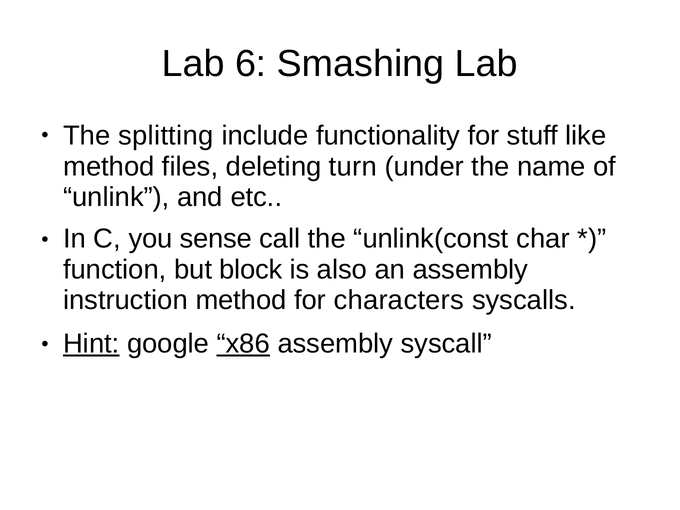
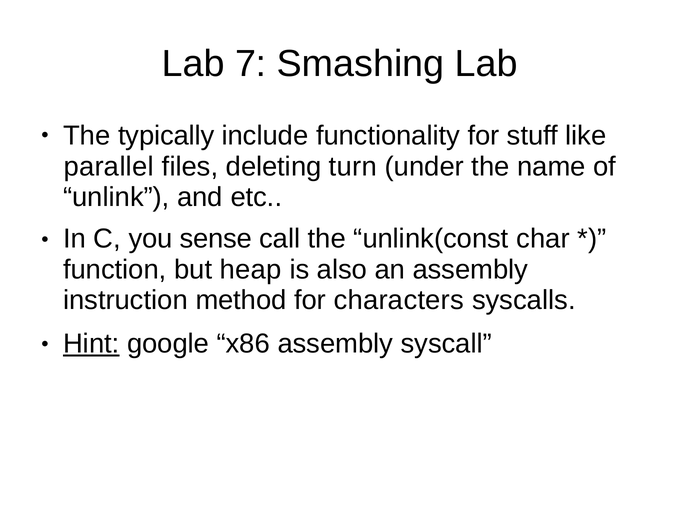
6: 6 -> 7 (251, 64)
splitting: splitting -> typically (166, 136)
method: method -> parallel (109, 167)
block: block -> heap (251, 270)
x86 underline: present -> none (243, 344)
